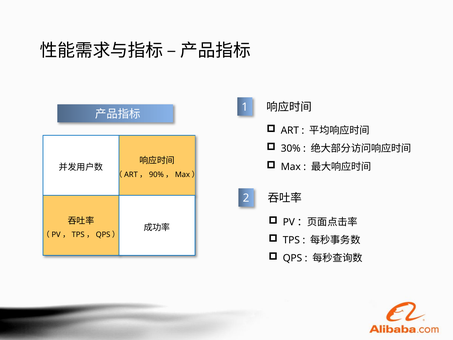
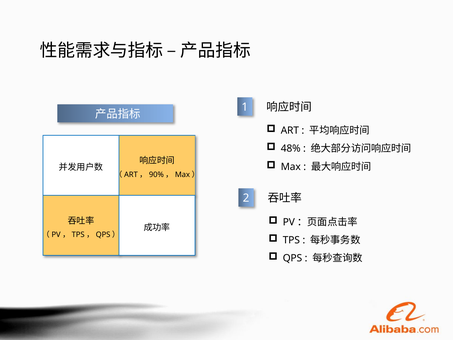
30%: 30% -> 48% (291, 149)
